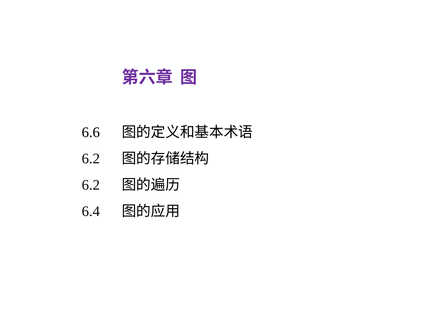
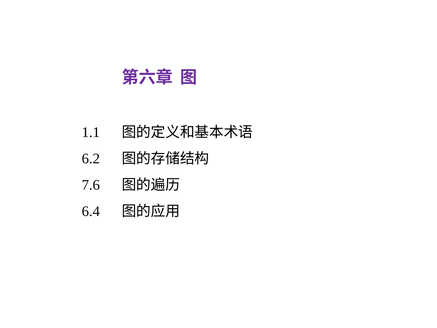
6.6: 6.6 -> 1.1 (91, 132)
6.2: 6.2 -> 7.6 (91, 185)
